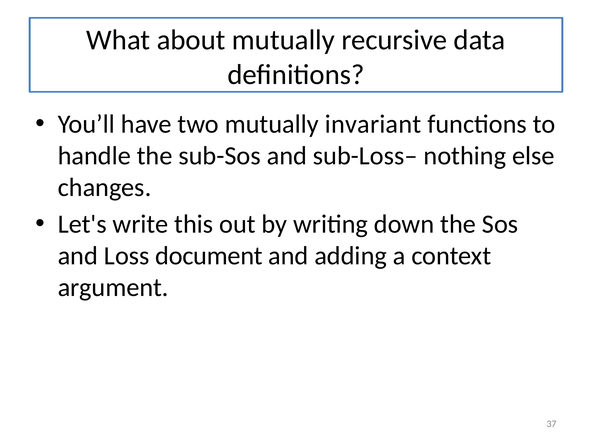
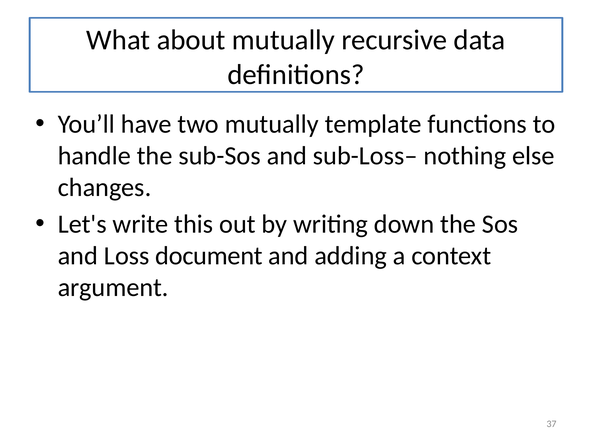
invariant: invariant -> template (373, 124)
